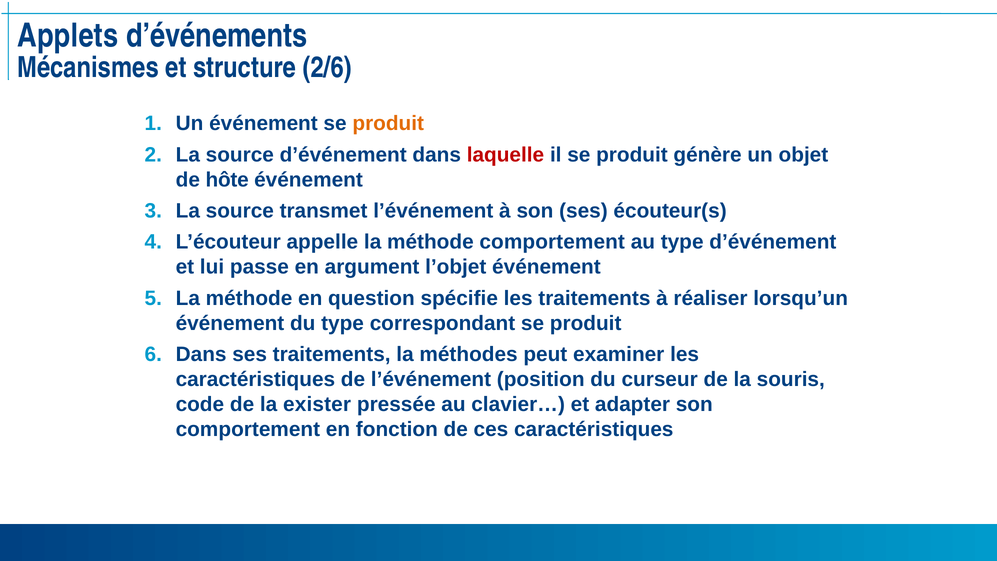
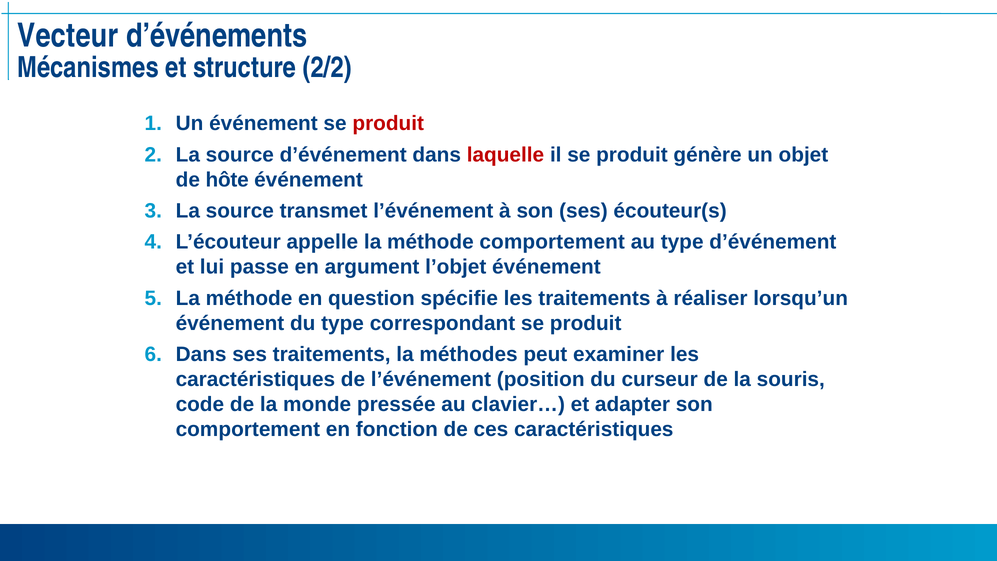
Applets: Applets -> Vecteur (68, 36)
2/6: 2/6 -> 2/2 (327, 68)
produit colour: orange -> red (388, 124)
exister: exister -> monde (317, 404)
